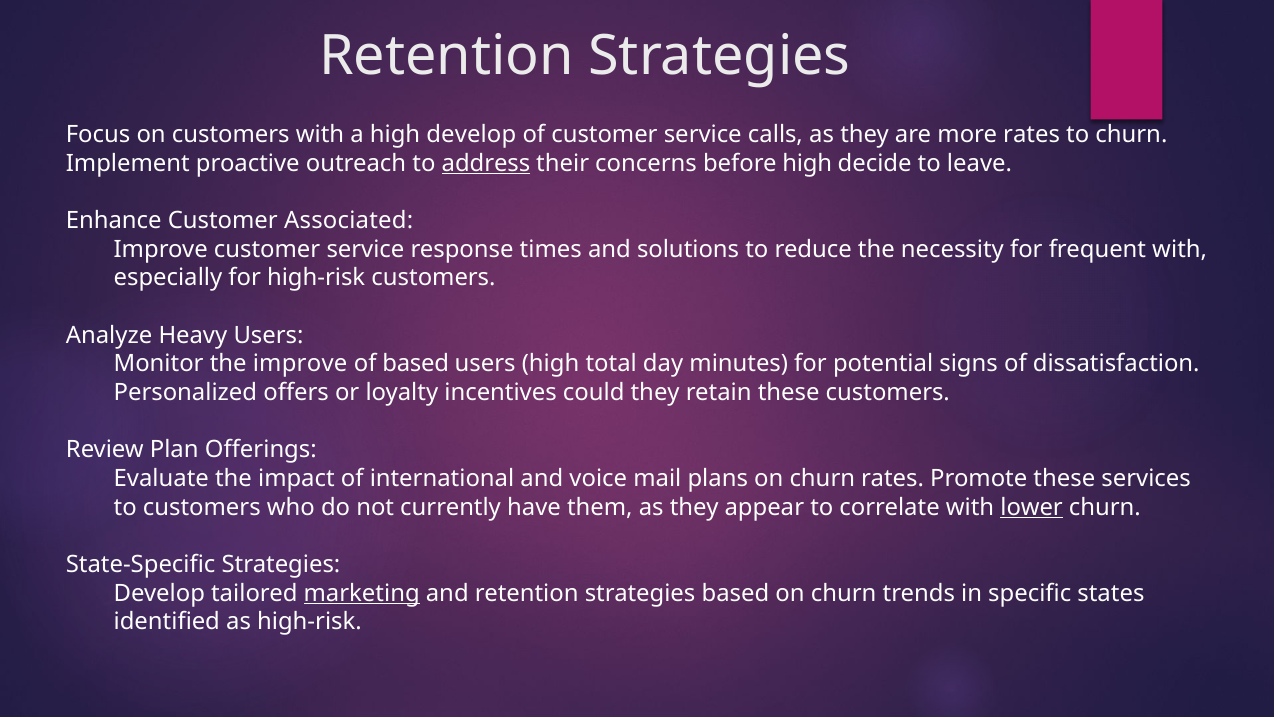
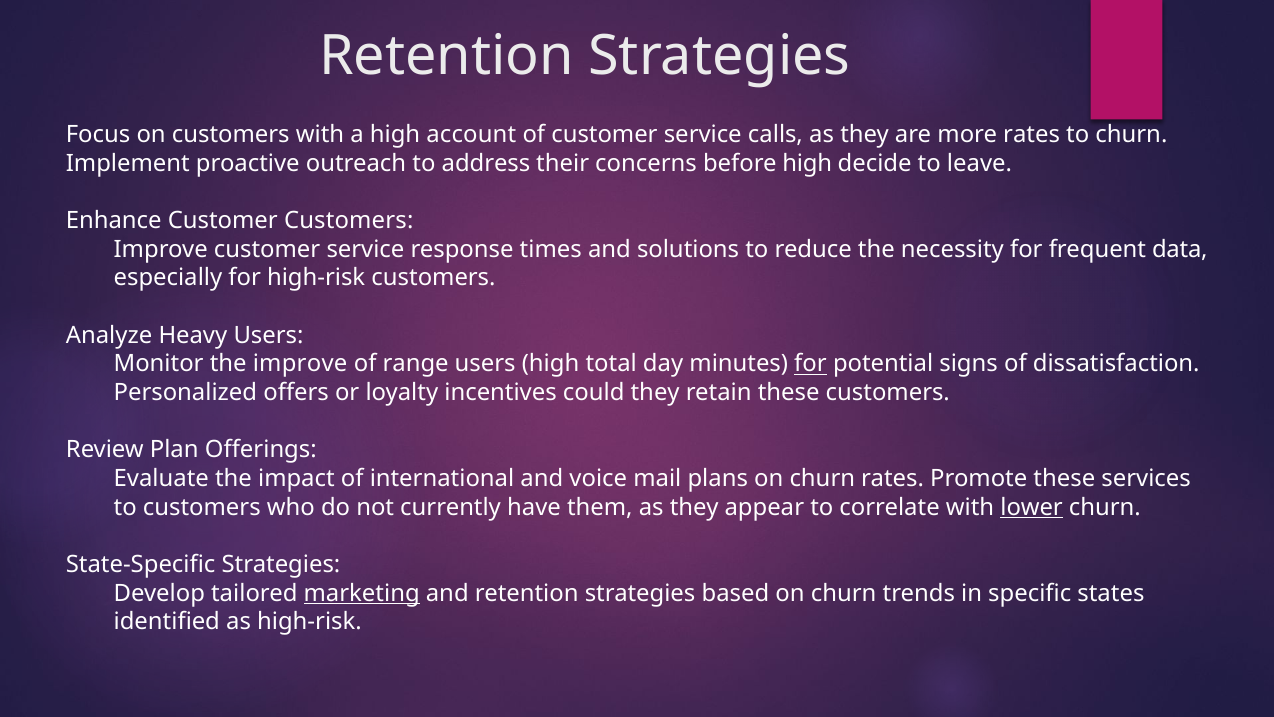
high develop: develop -> account (471, 134)
address underline: present -> none (486, 163)
Customer Associated: Associated -> Customers (349, 220)
frequent with: with -> data (1180, 249)
of based: based -> range (416, 364)
for underline: none -> present (811, 364)
